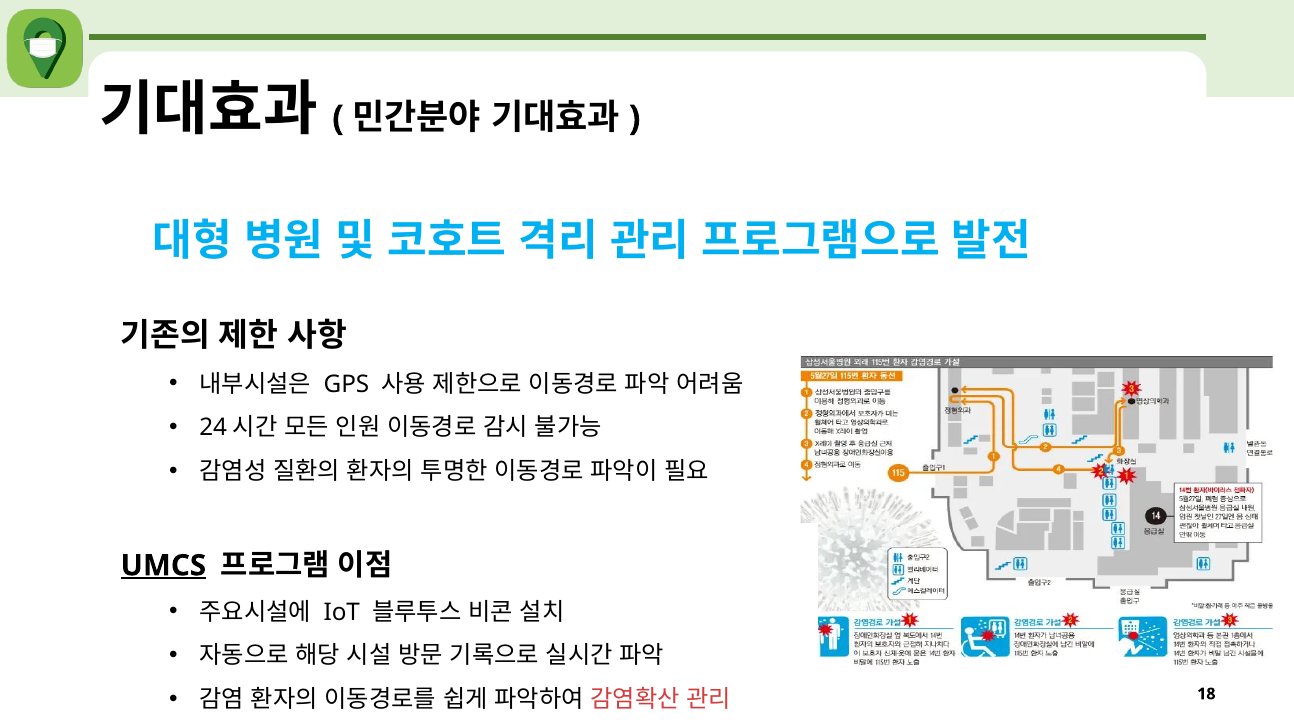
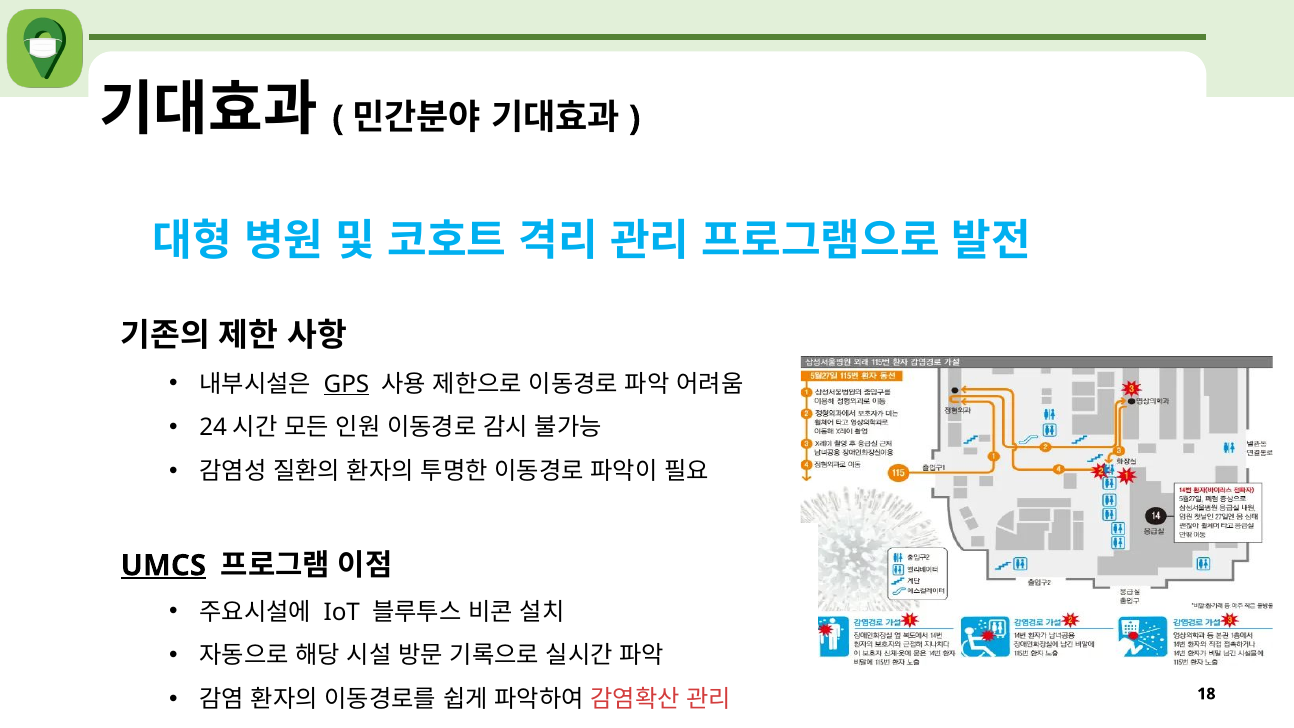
GPS underline: none -> present (346, 384)
